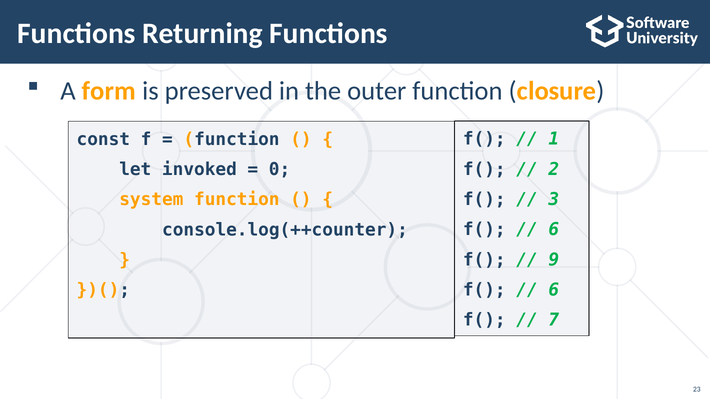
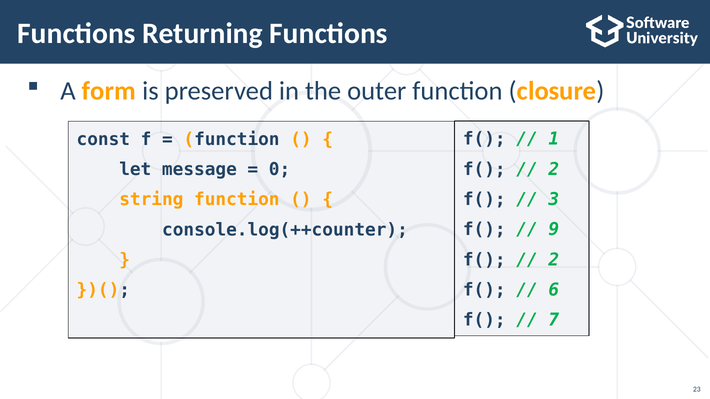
invoked: invoked -> message (199, 170)
system: system -> string (151, 200)
6: 6 -> 9 (554, 230)
9: 9 -> 2 (554, 260)
